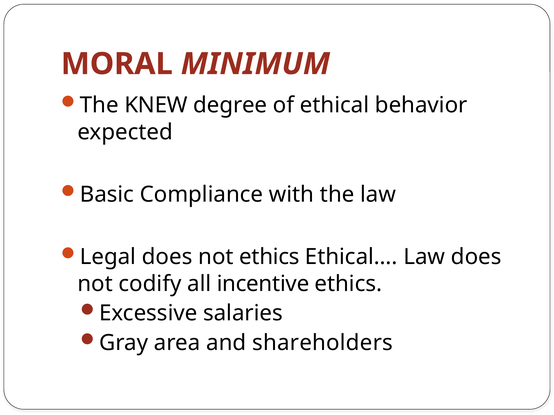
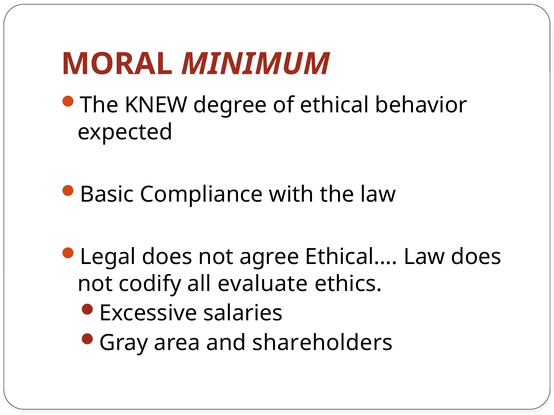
not ethics: ethics -> agree (269, 257)
incentive: incentive -> evaluate (263, 284)
